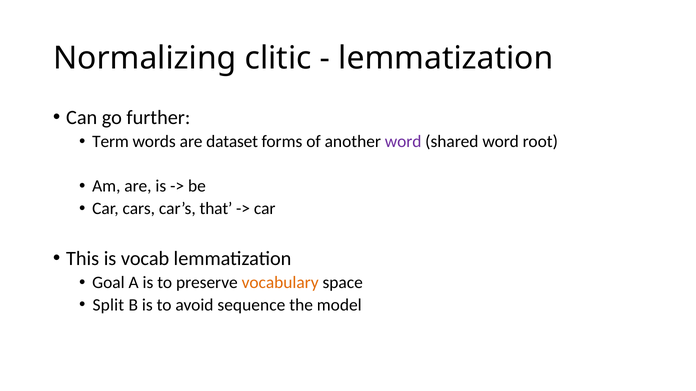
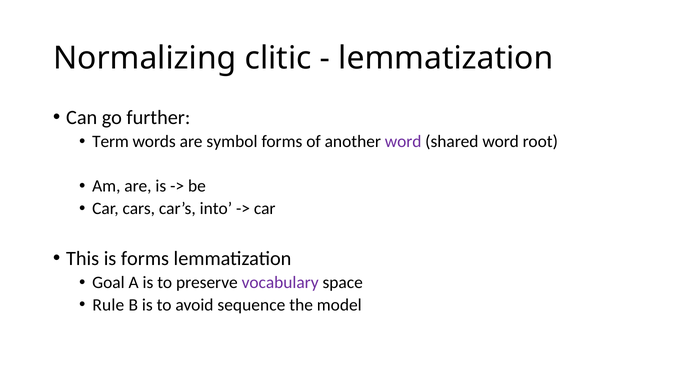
dataset: dataset -> symbol (232, 142)
that: that -> into (216, 209)
is vocab: vocab -> forms (145, 259)
vocabulary colour: orange -> purple (280, 283)
Split: Split -> Rule (108, 305)
